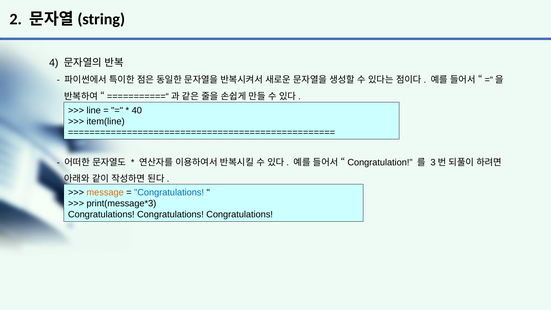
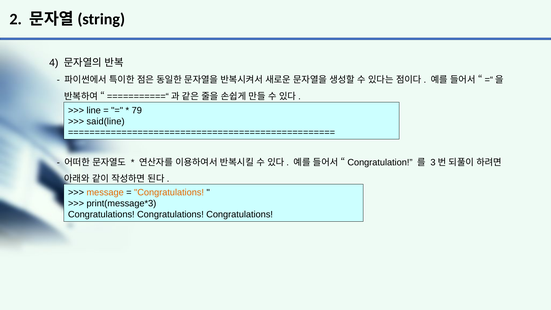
40: 40 -> 79 (137, 110)
item(line: item(line -> said(line (106, 121)
Congratulations colour: blue -> orange (169, 192)
